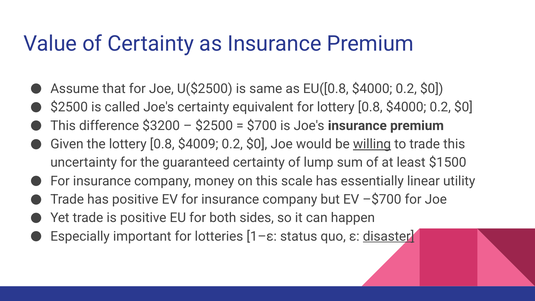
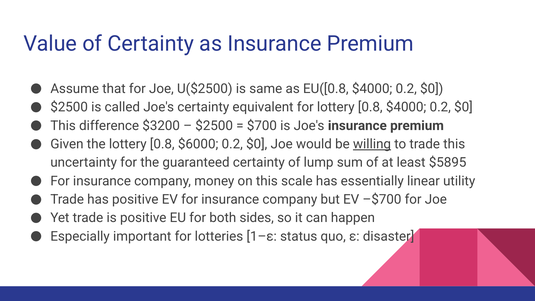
$4009: $4009 -> $6000 (198, 144)
$1500: $1500 -> $5895 (448, 162)
disaster underline: present -> none (389, 236)
